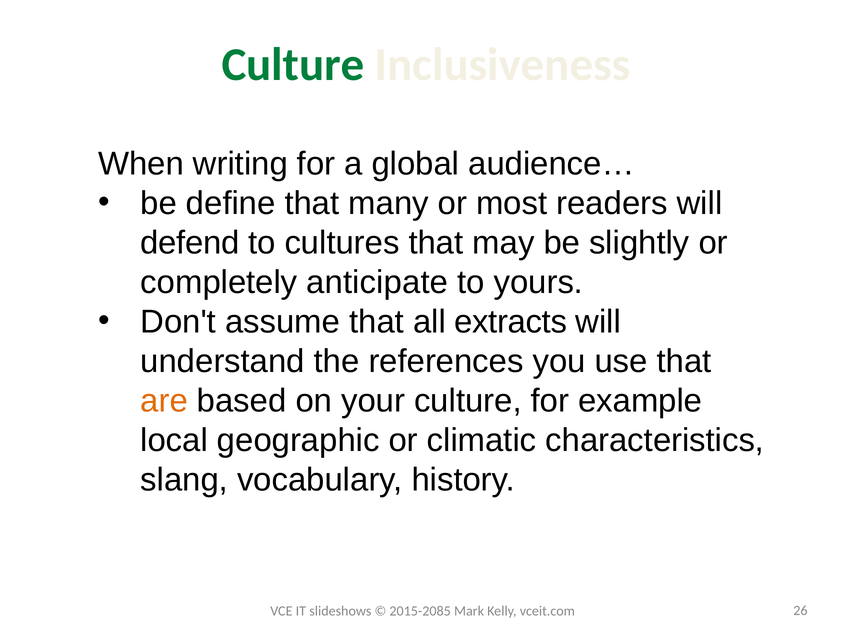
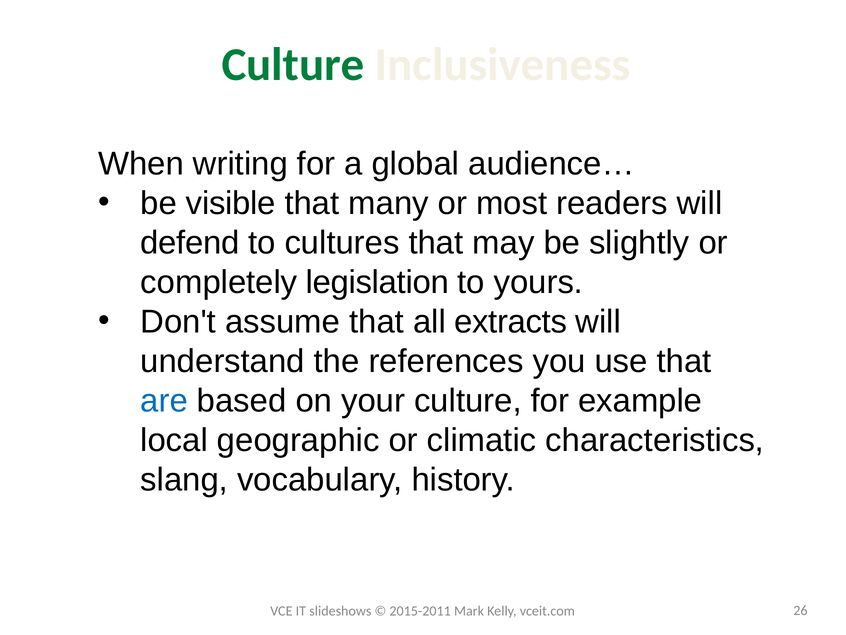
define: define -> visible (231, 203)
anticipate: anticipate -> legislation (377, 282)
are colour: orange -> blue (164, 401)
2015-2085: 2015-2085 -> 2015-2011 (420, 610)
